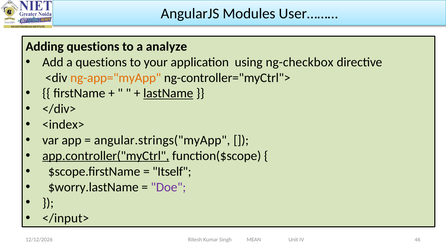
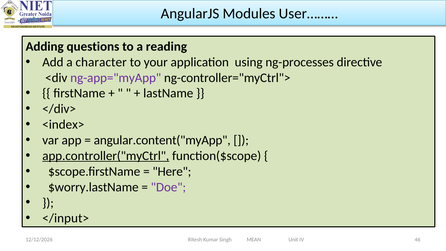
analyze: analyze -> reading (166, 46)
a questions: questions -> character (101, 62)
ng-checkbox: ng-checkbox -> ng-processes (300, 62)
ng-app="myApp colour: orange -> purple (116, 78)
lastName underline: present -> none (168, 93)
angular.strings("myApp: angular.strings("myApp -> angular.content("myApp (162, 140)
Itself: Itself -> Here (172, 171)
